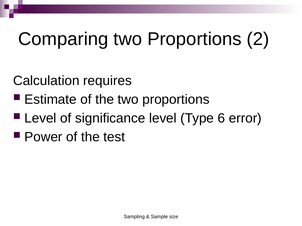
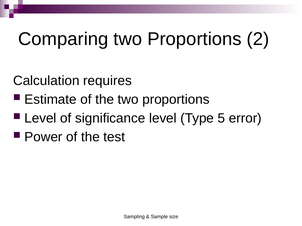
6: 6 -> 5 (221, 119)
